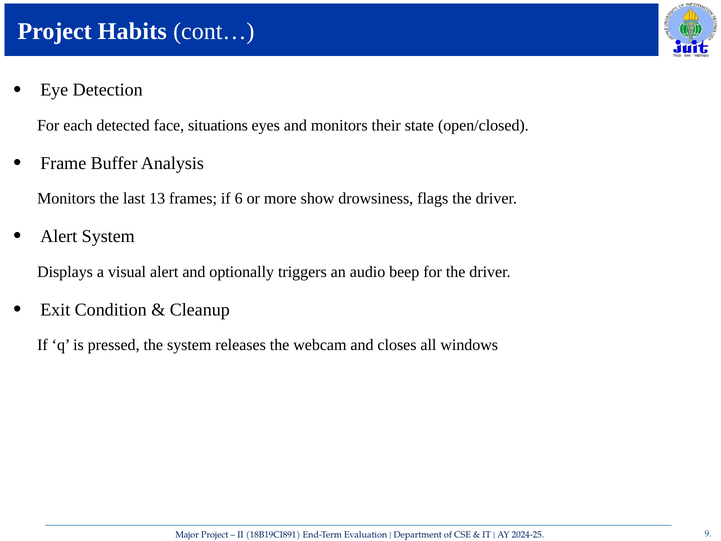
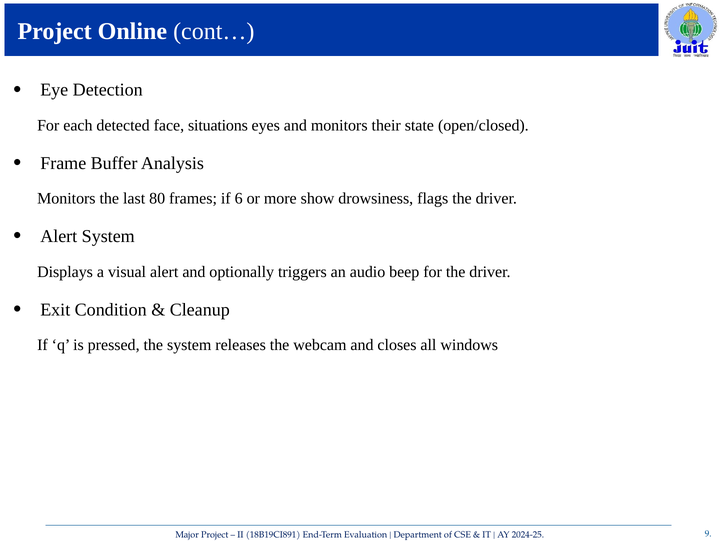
Habits: Habits -> Online (132, 31)
13: 13 -> 80 (157, 199)
